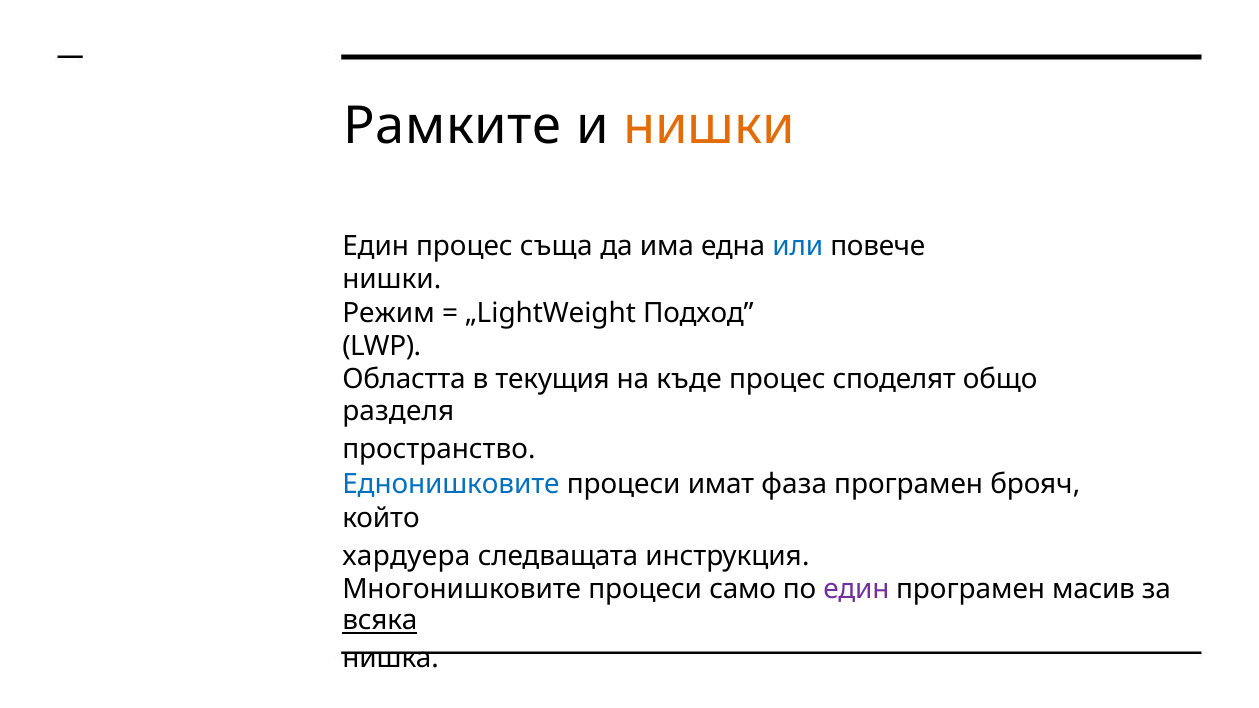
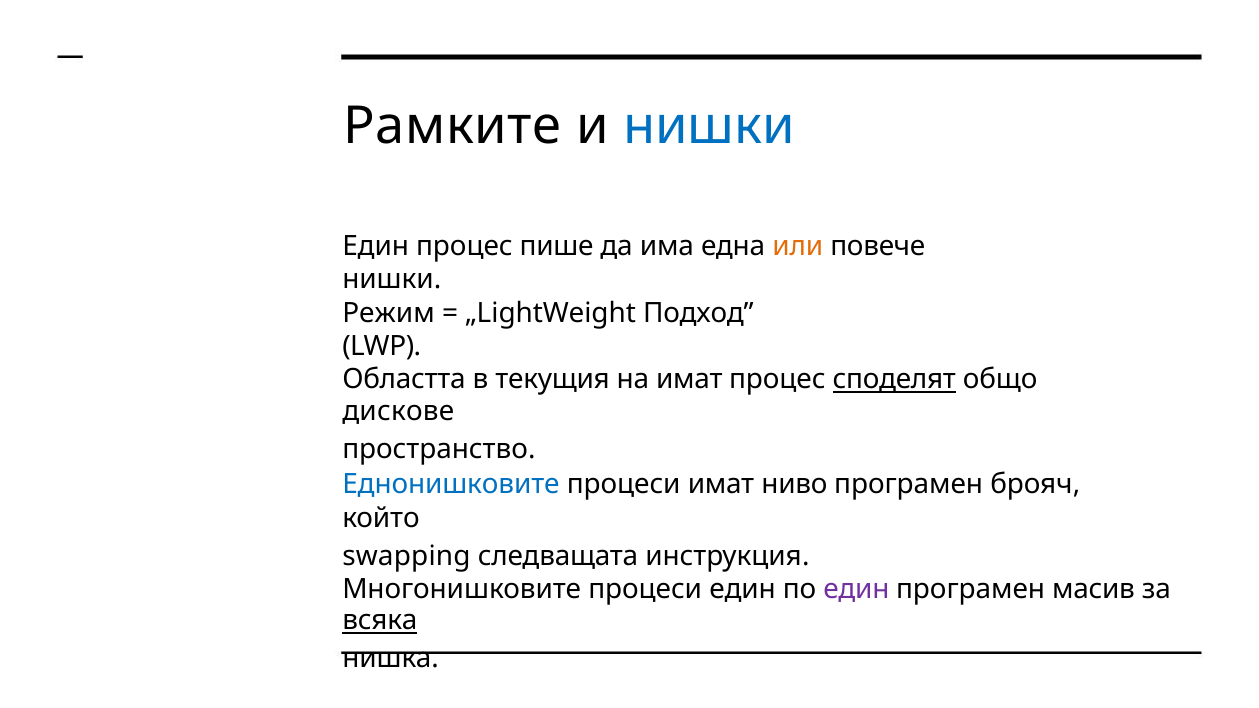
нишки colour: orange -> blue (709, 126)
съща: съща -> пише (557, 246)
или colour: blue -> orange (798, 246)
на къде: къде -> имат (689, 380)
споделят underline: none -> present (894, 380)
разделя: разделя -> дискове (398, 411)
фаза: фаза -> ниво (794, 485)
хардуера: хардуера -> swapping (406, 556)
процеси само: само -> един (743, 590)
